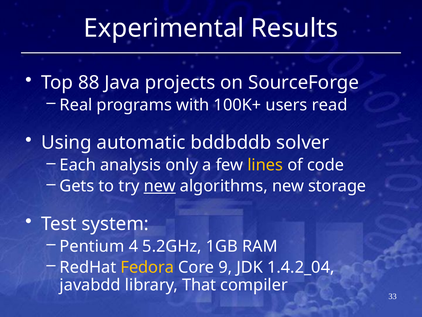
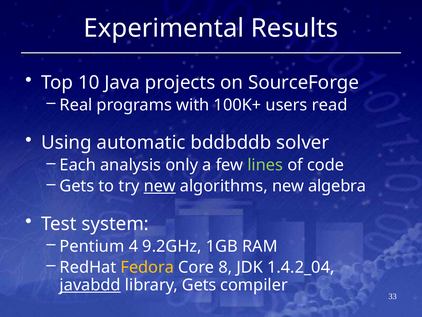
88: 88 -> 10 (89, 82)
lines colour: yellow -> light green (265, 165)
storage: storage -> algebra (337, 186)
5.2GHz: 5.2GHz -> 9.2GHz (172, 246)
9: 9 -> 8 (225, 267)
javabdd underline: none -> present (90, 285)
library That: That -> Gets (199, 285)
